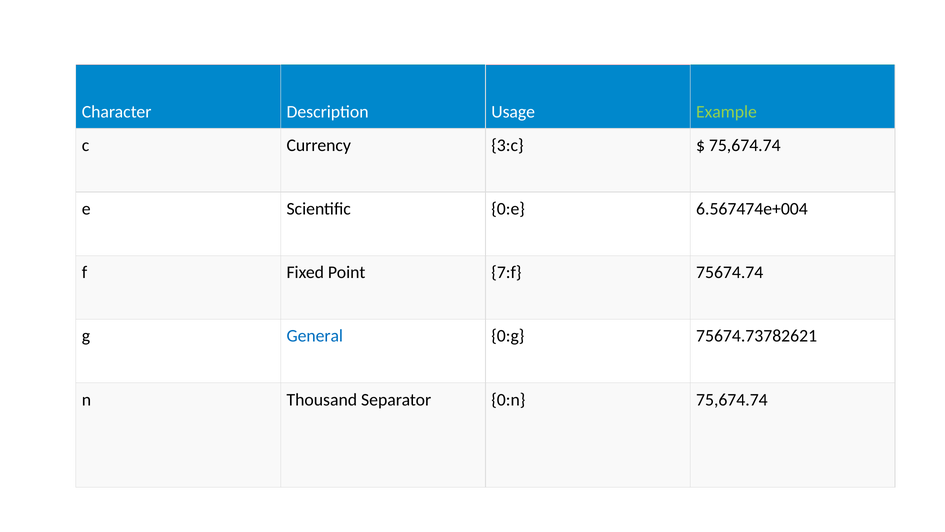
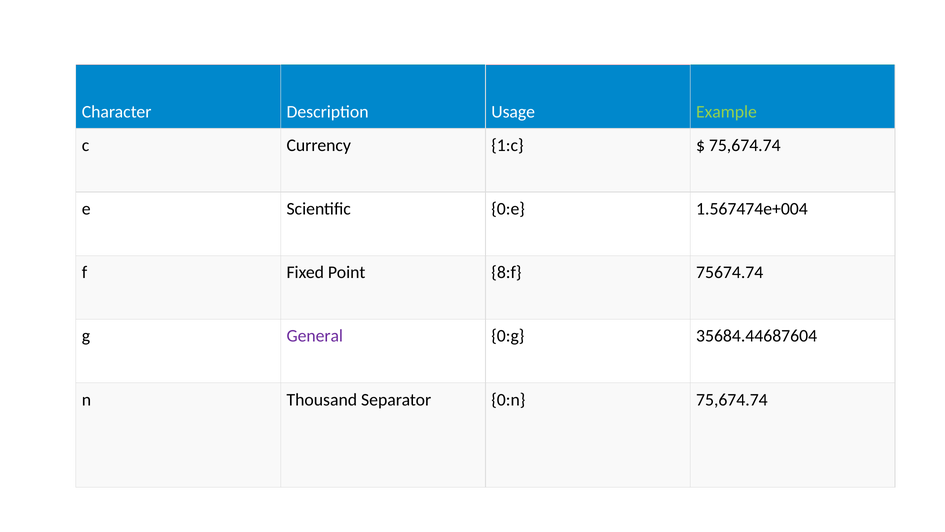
3:c: 3:c -> 1:c (507, 145)
6.567474e+004: 6.567474e+004 -> 1.567474e+004 (752, 209)
7:f: 7:f -> 8:f (506, 272)
General colour: blue -> purple (315, 336)
75674.73782621: 75674.73782621 -> 35684.44687604 (757, 336)
